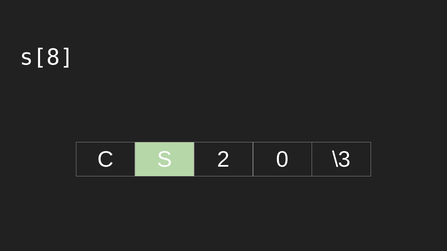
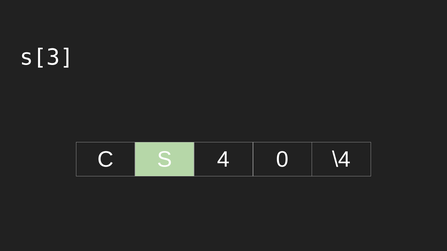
s[8: s[8 -> s[3 (47, 58)
2: 2 -> 4 (224, 160)
\3: \3 -> \4 (341, 160)
